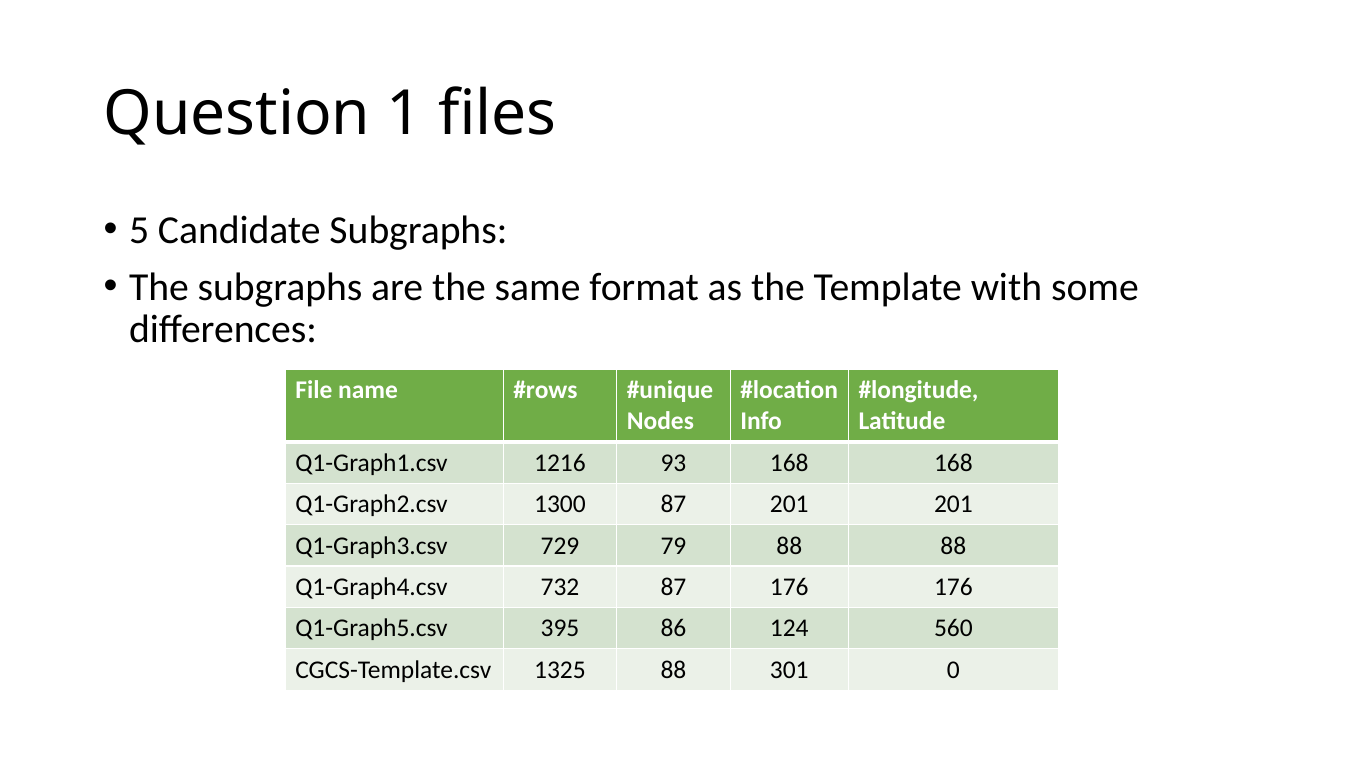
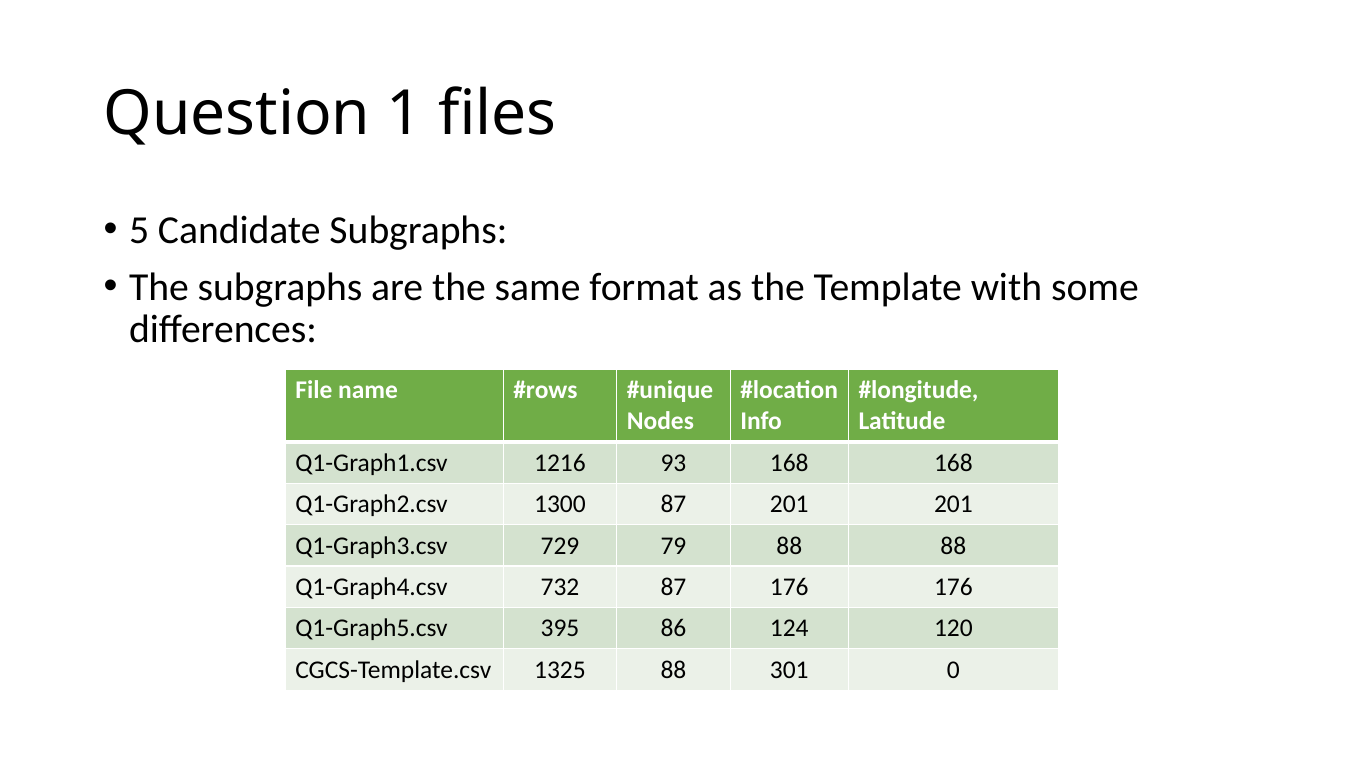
560: 560 -> 120 (953, 628)
